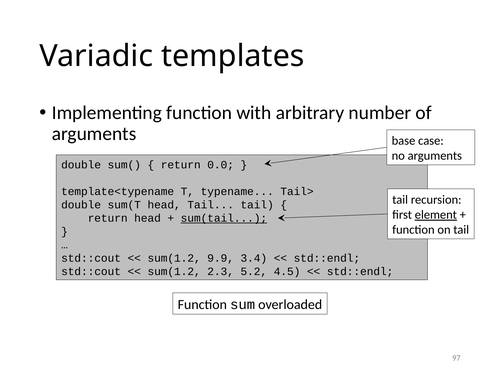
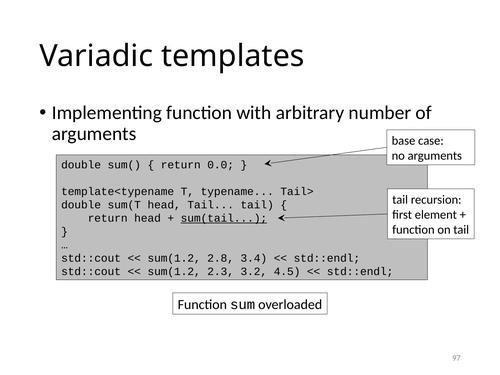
element underline: present -> none (436, 215)
9.9: 9.9 -> 2.8 (221, 258)
5.2: 5.2 -> 3.2 (254, 271)
